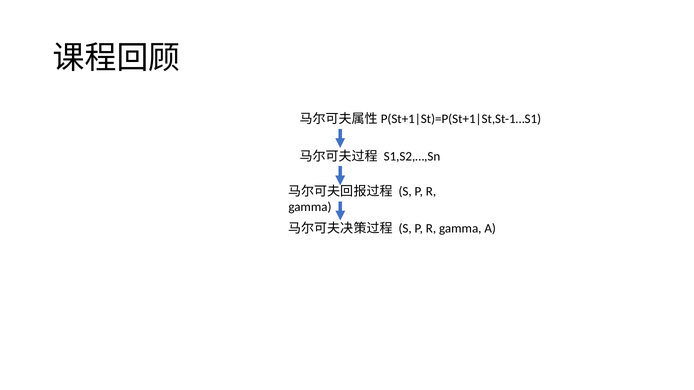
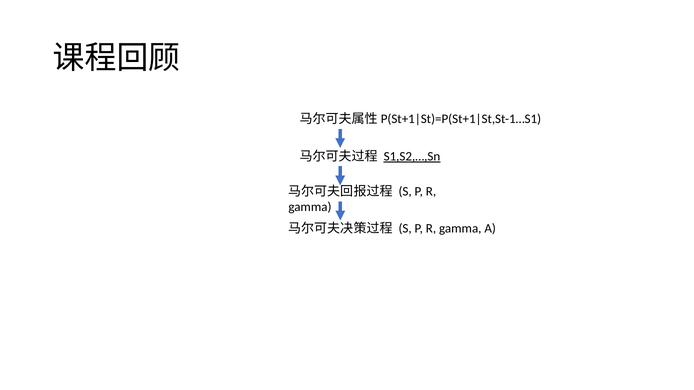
S1,S2,…,Sn underline: none -> present (412, 157)
